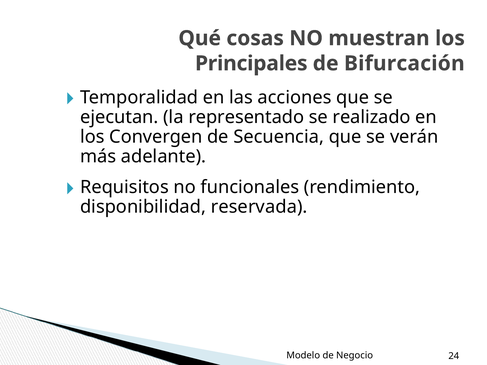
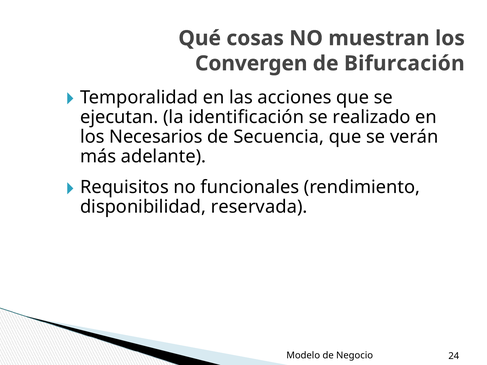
Principales: Principales -> Convergen (251, 63)
representado: representado -> identificación (246, 117)
Convergen: Convergen -> Necesarios (156, 137)
